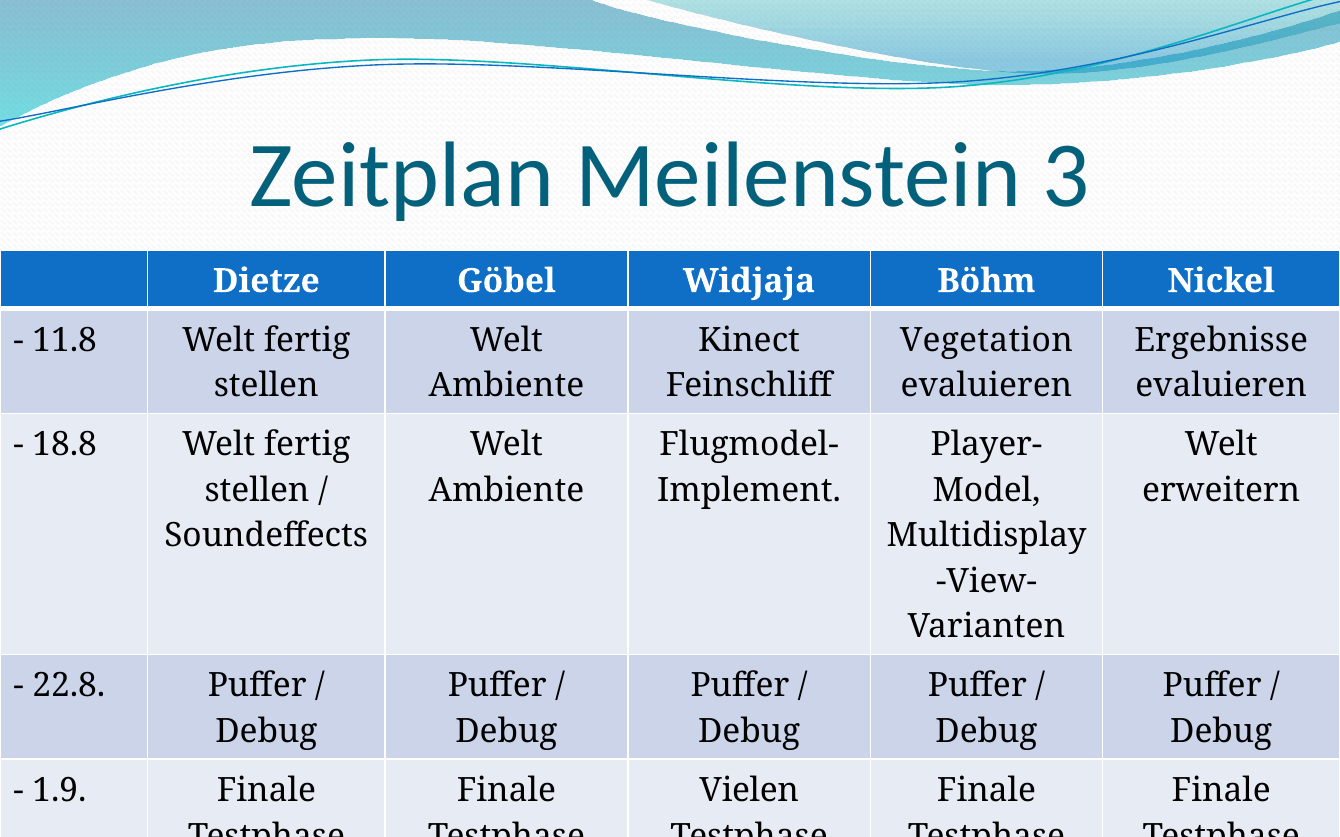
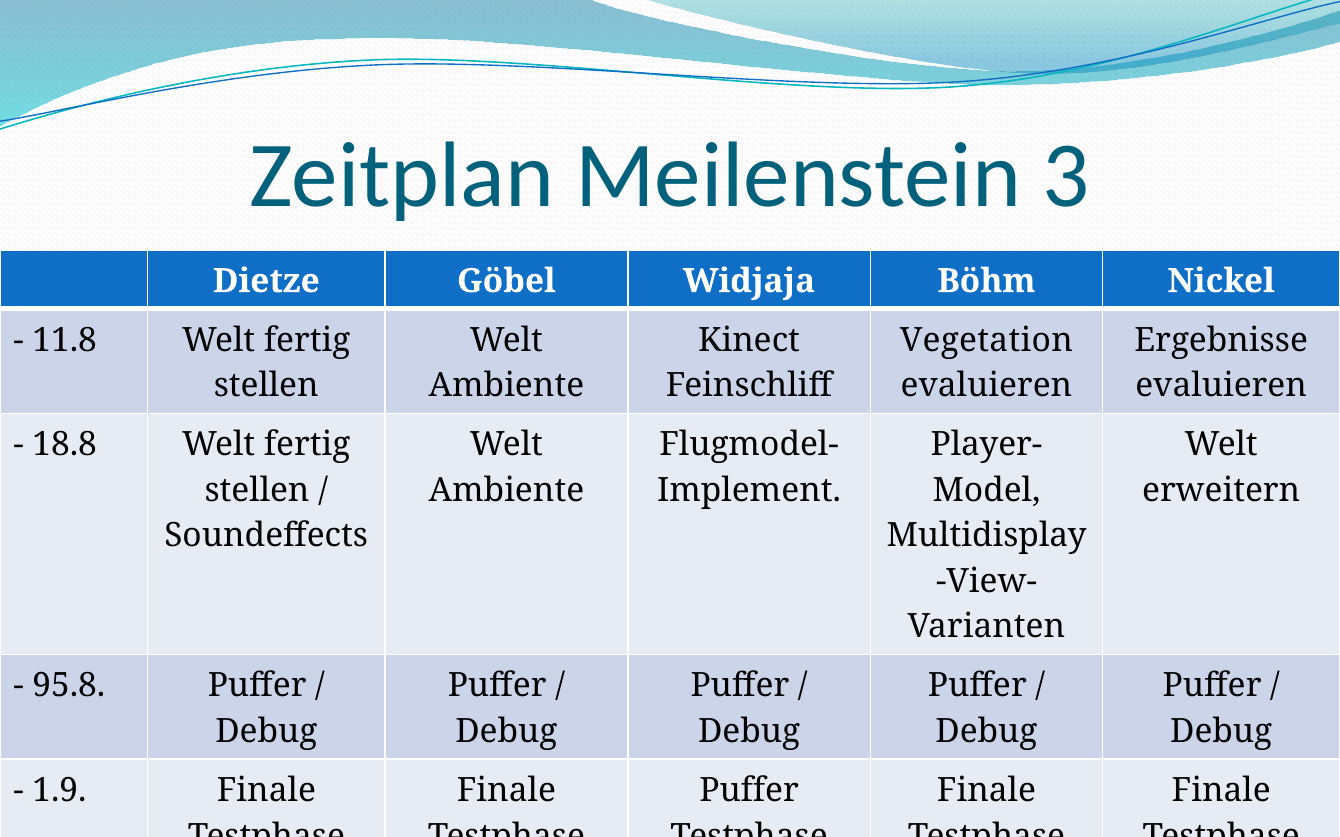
22.8: 22.8 -> 95.8 (69, 686)
Vielen: Vielen -> Puffer (749, 791)
